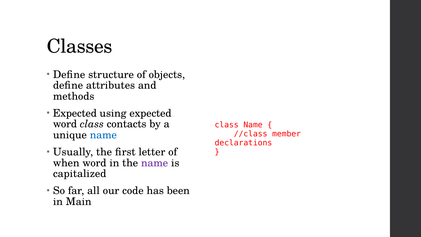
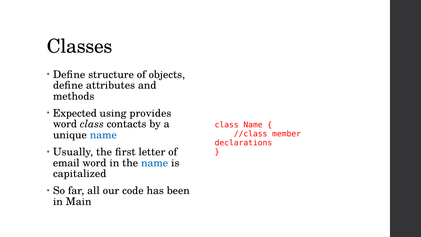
using expected: expected -> provides (150, 113)
when: when -> email (66, 163)
name colour: purple -> blue (155, 163)
